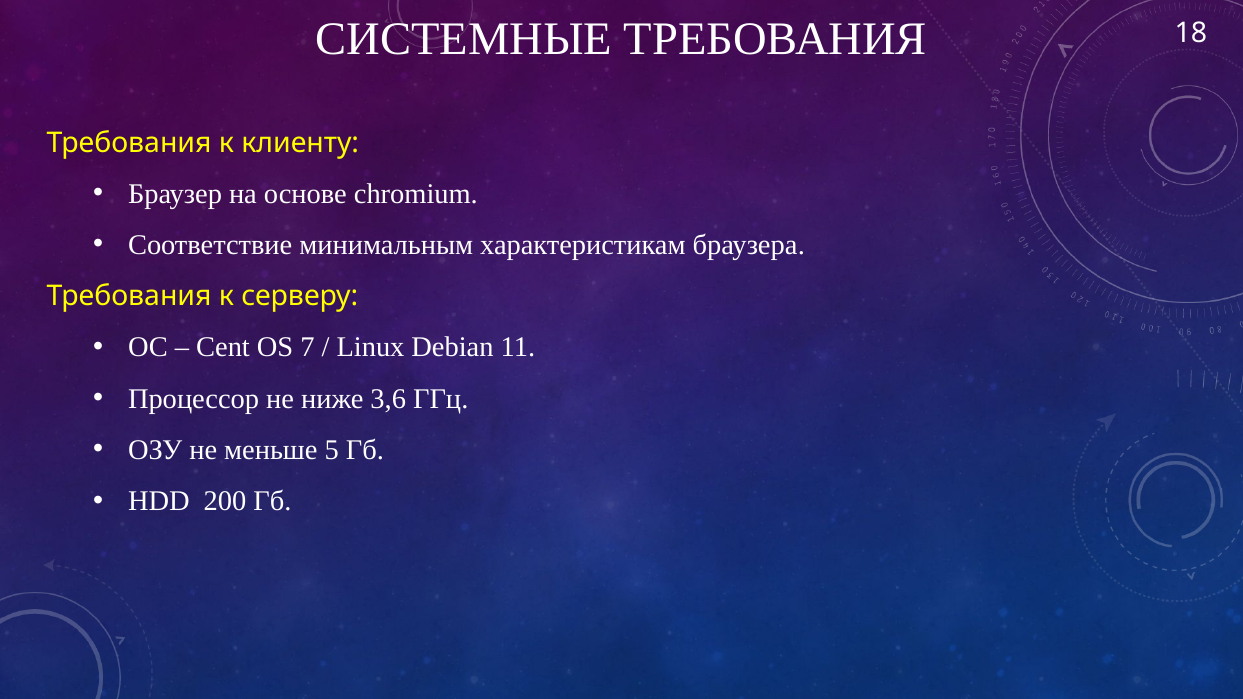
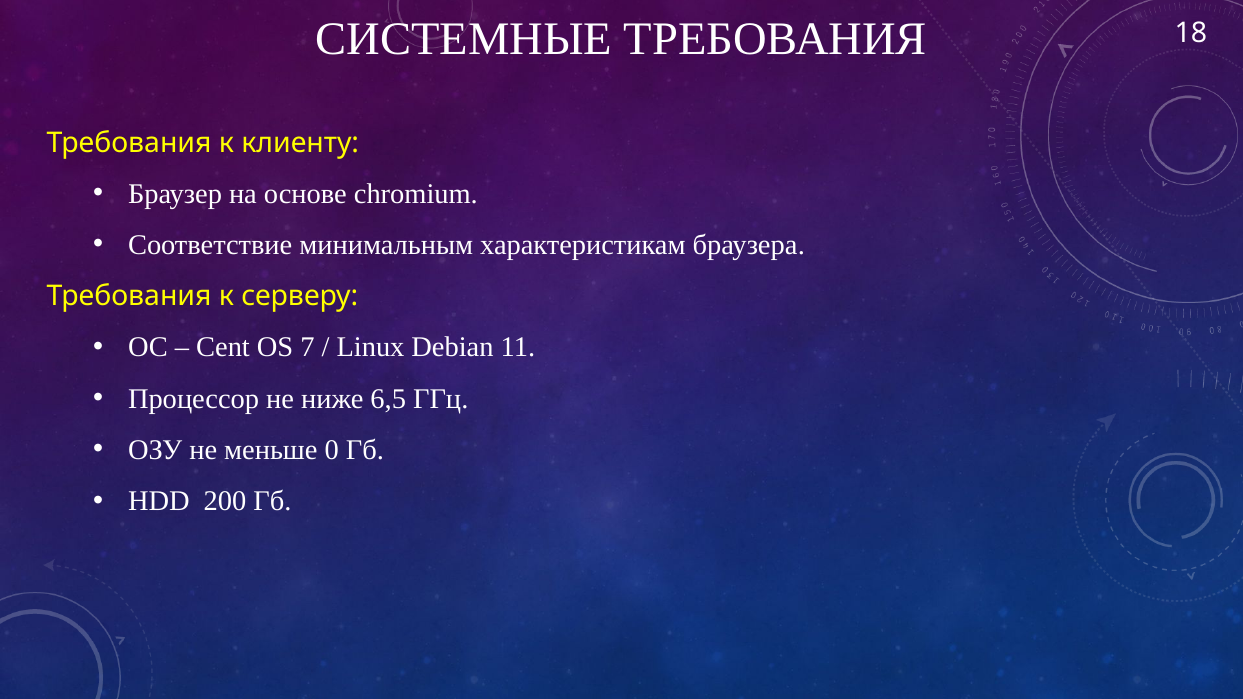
3,6: 3,6 -> 6,5 (388, 399)
5: 5 -> 0 (332, 450)
